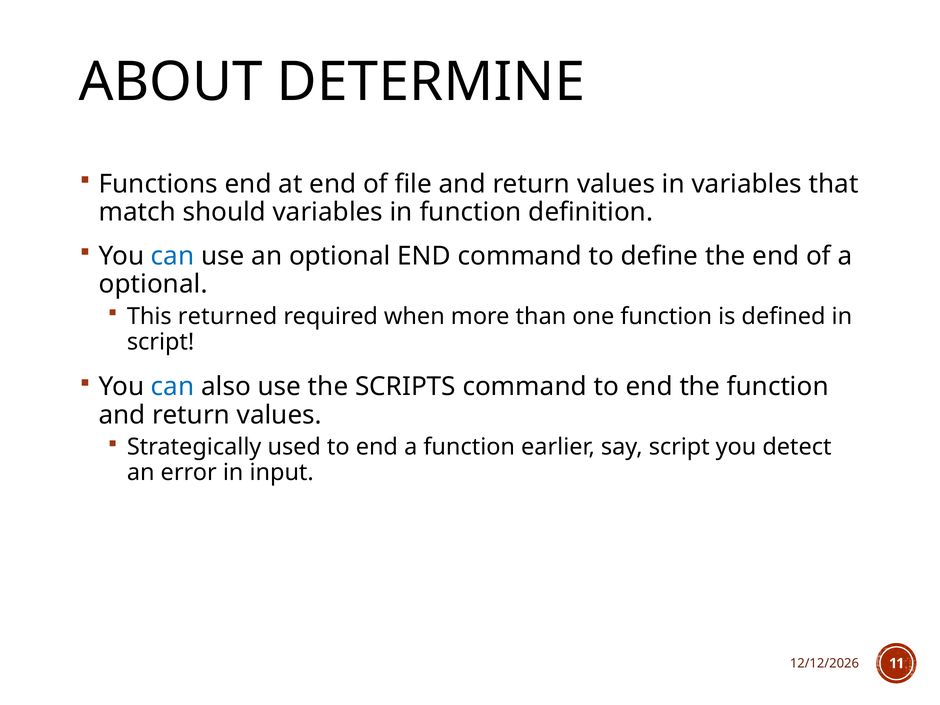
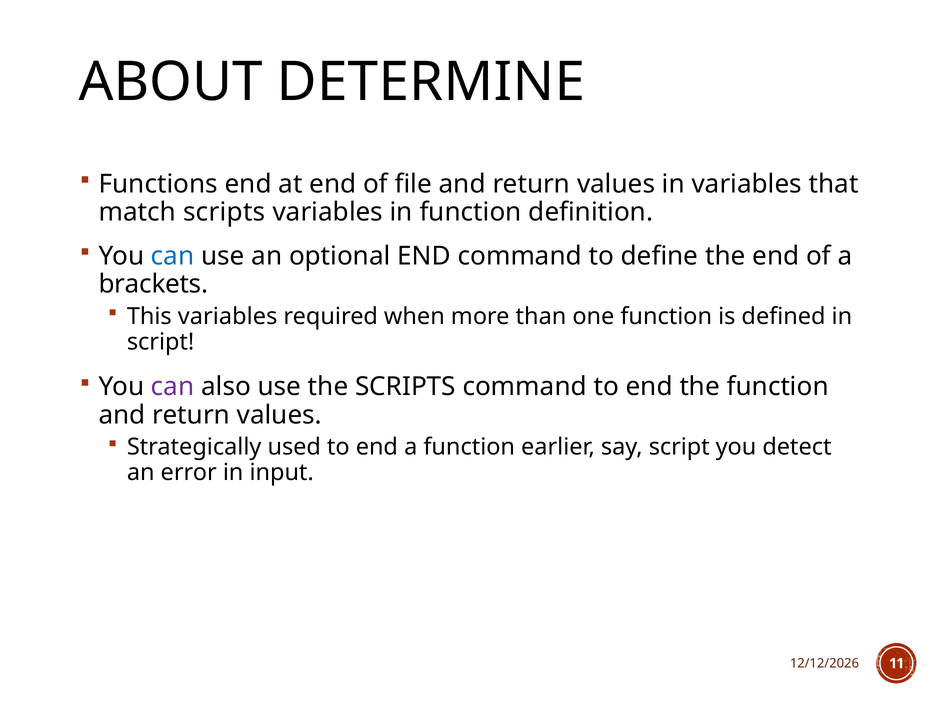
match should: should -> scripts (224, 212)
optional: optional -> brackets (153, 284)
This returned: returned -> variables (228, 316)
can colour: blue -> purple (173, 387)
